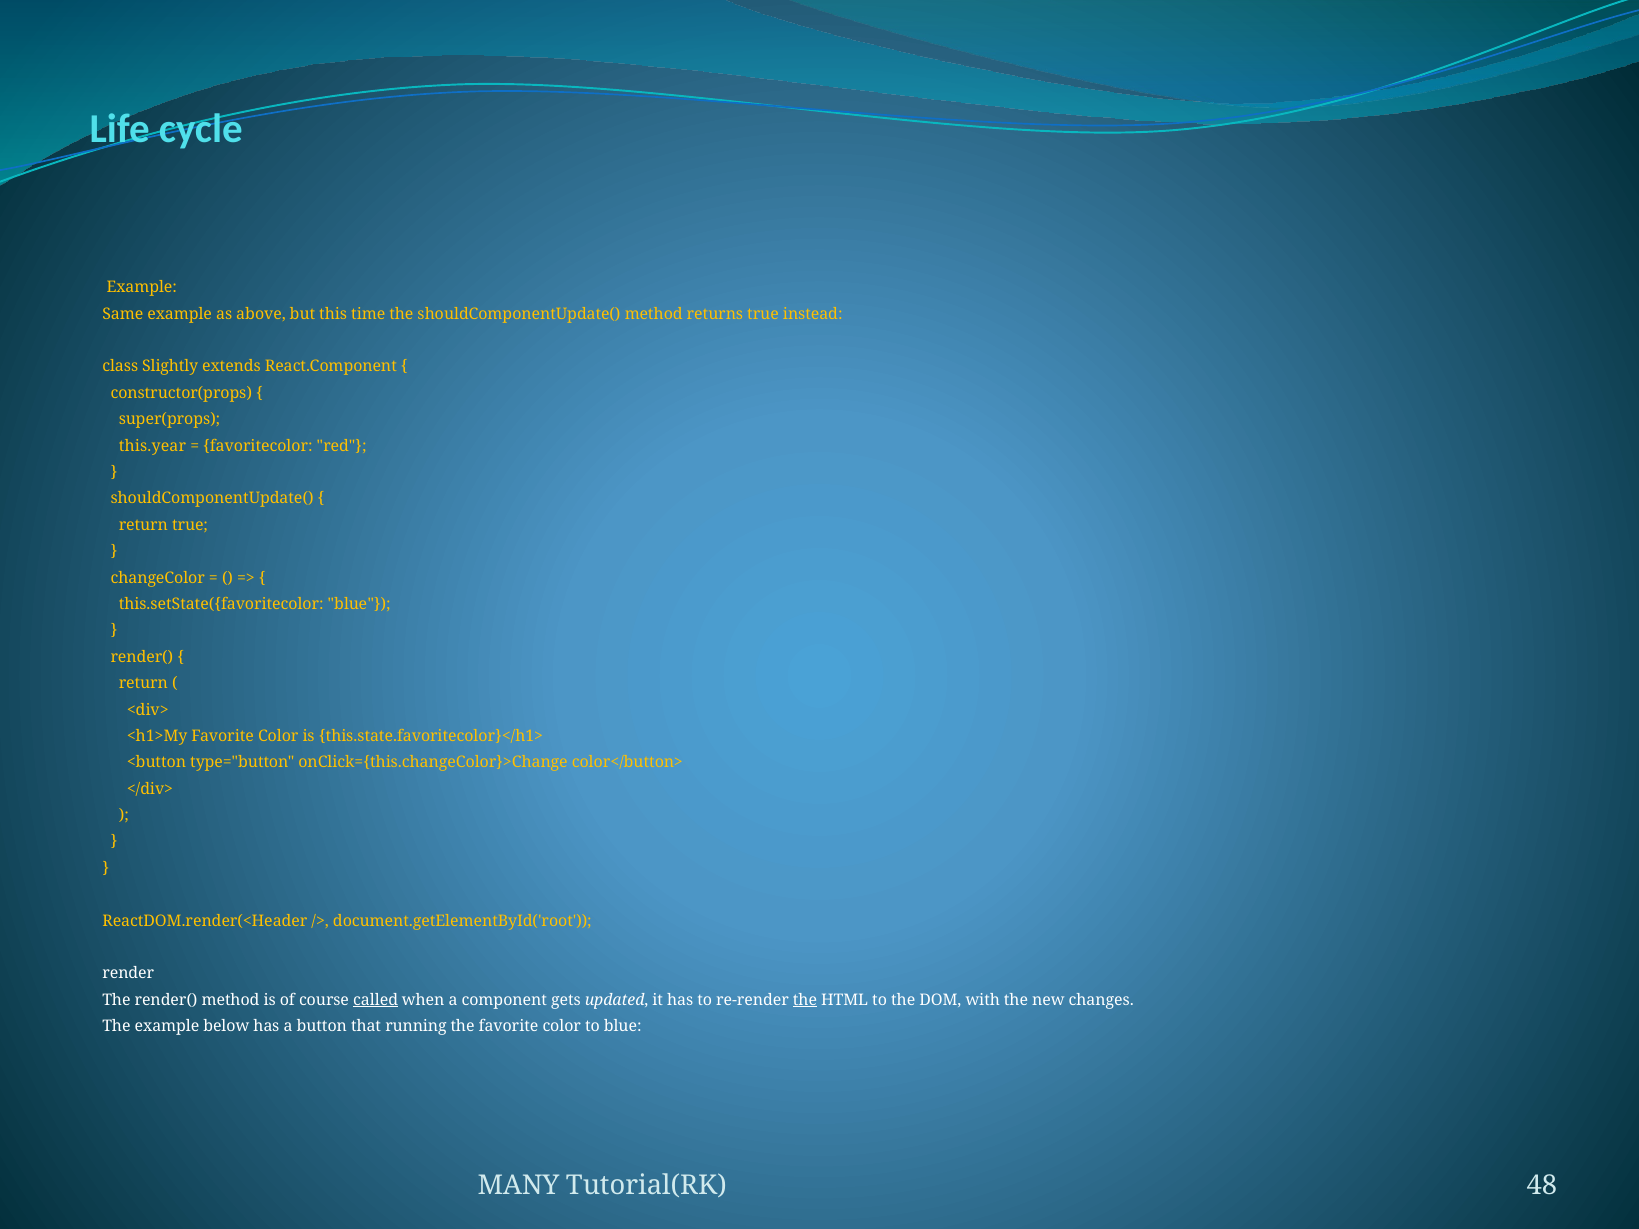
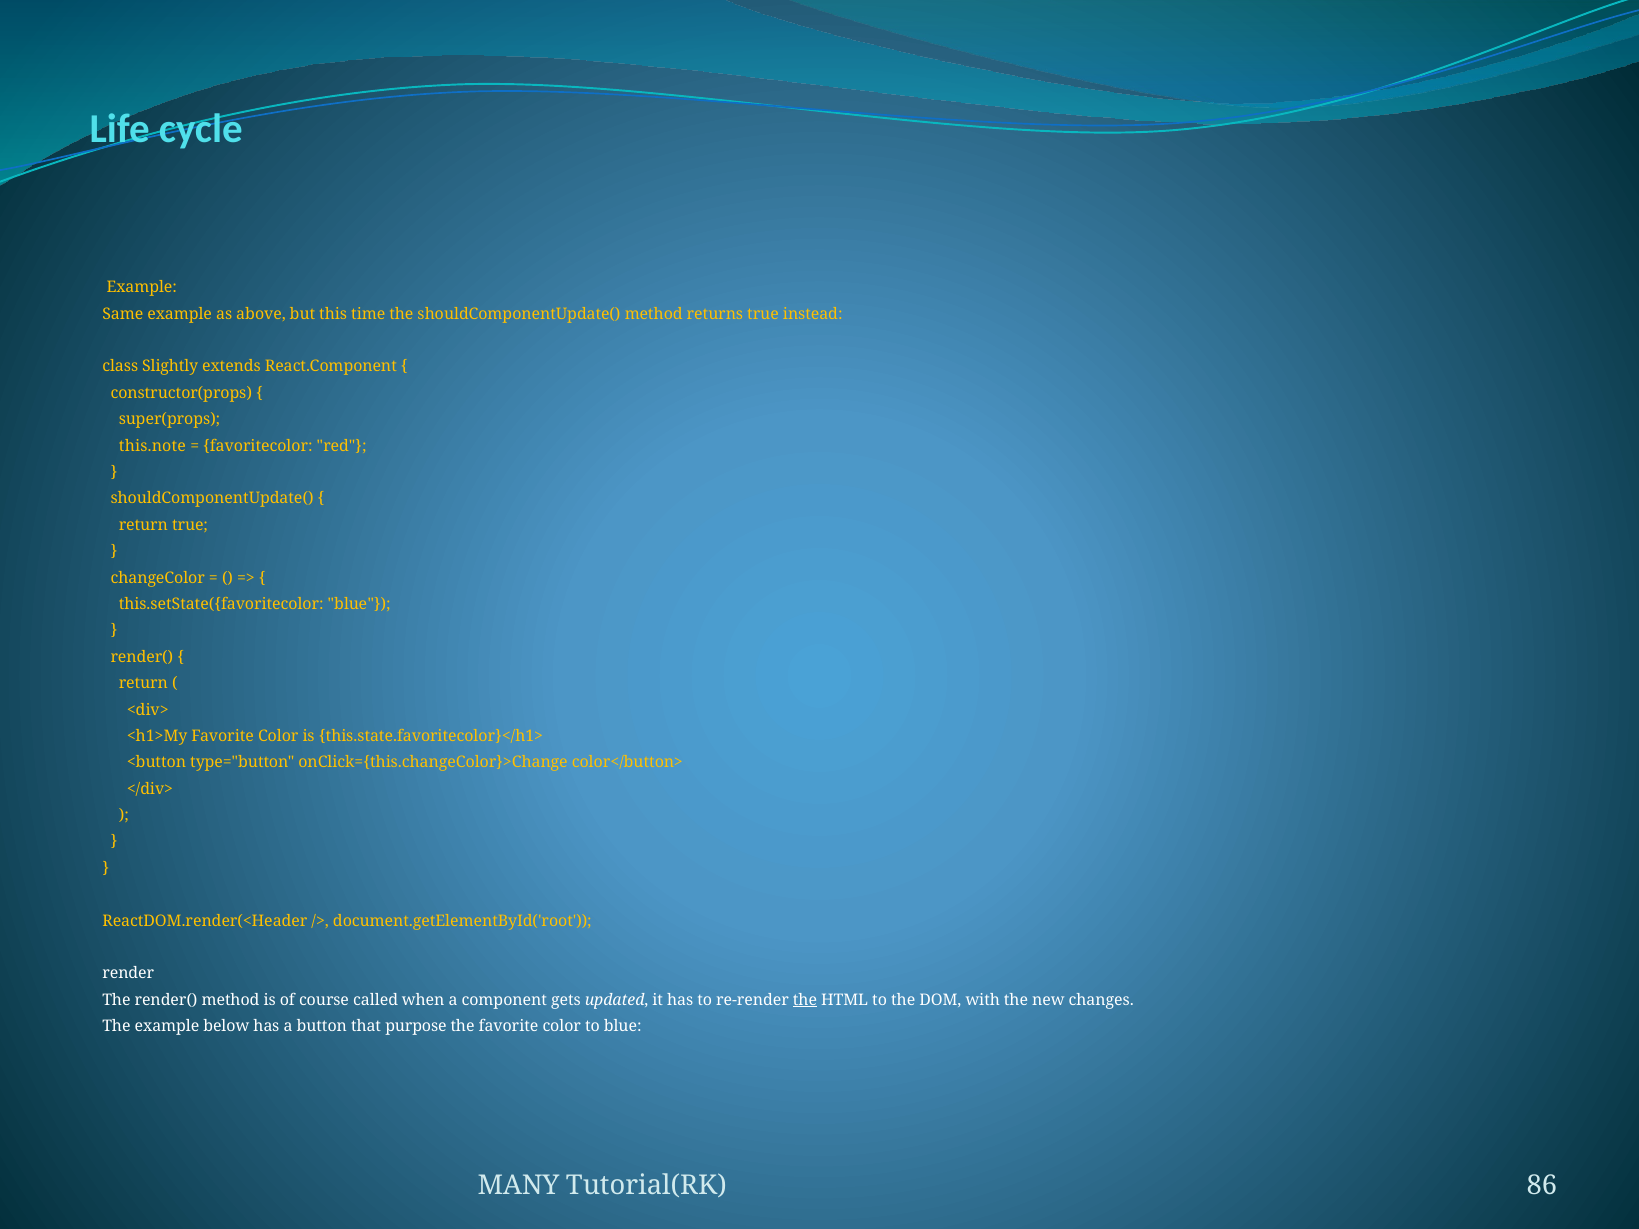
this.year: this.year -> this.note (152, 446)
called underline: present -> none (376, 1000)
running: running -> purpose (416, 1027)
48: 48 -> 86 (1542, 1186)
